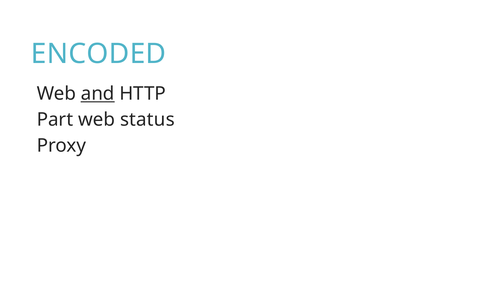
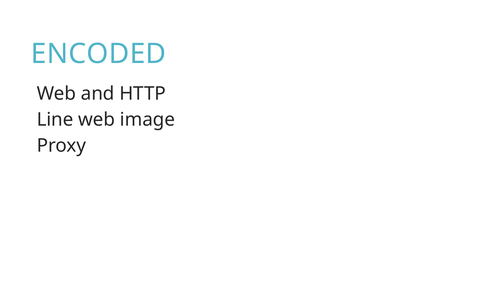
and underline: present -> none (98, 94)
Part: Part -> Line (55, 120)
status: status -> image (147, 120)
